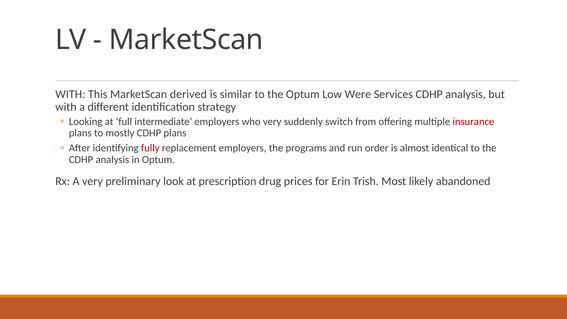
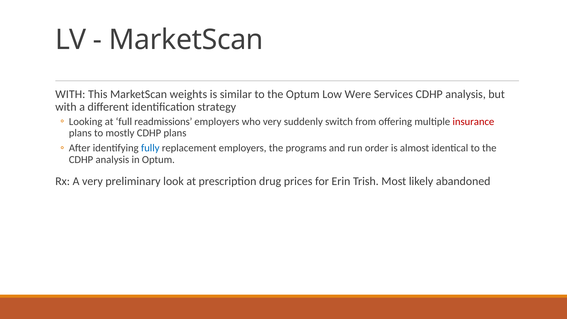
derived: derived -> weights (188, 94)
intermediate: intermediate -> readmissions (163, 122)
fully colour: red -> blue (150, 148)
